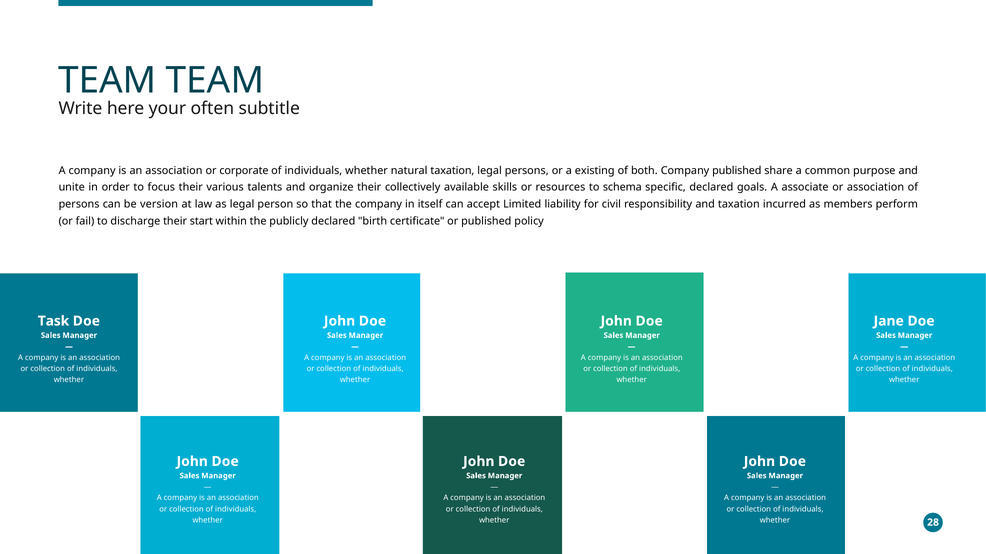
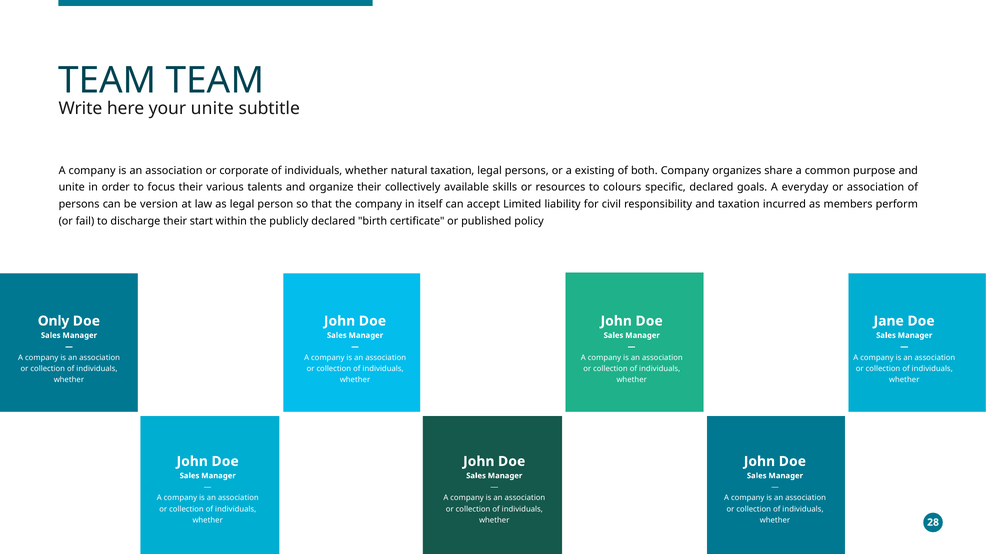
your often: often -> unite (212, 109)
Company published: published -> organizes (737, 171)
schema: schema -> colours (622, 188)
associate: associate -> everyday (805, 188)
Task: Task -> Only (54, 321)
